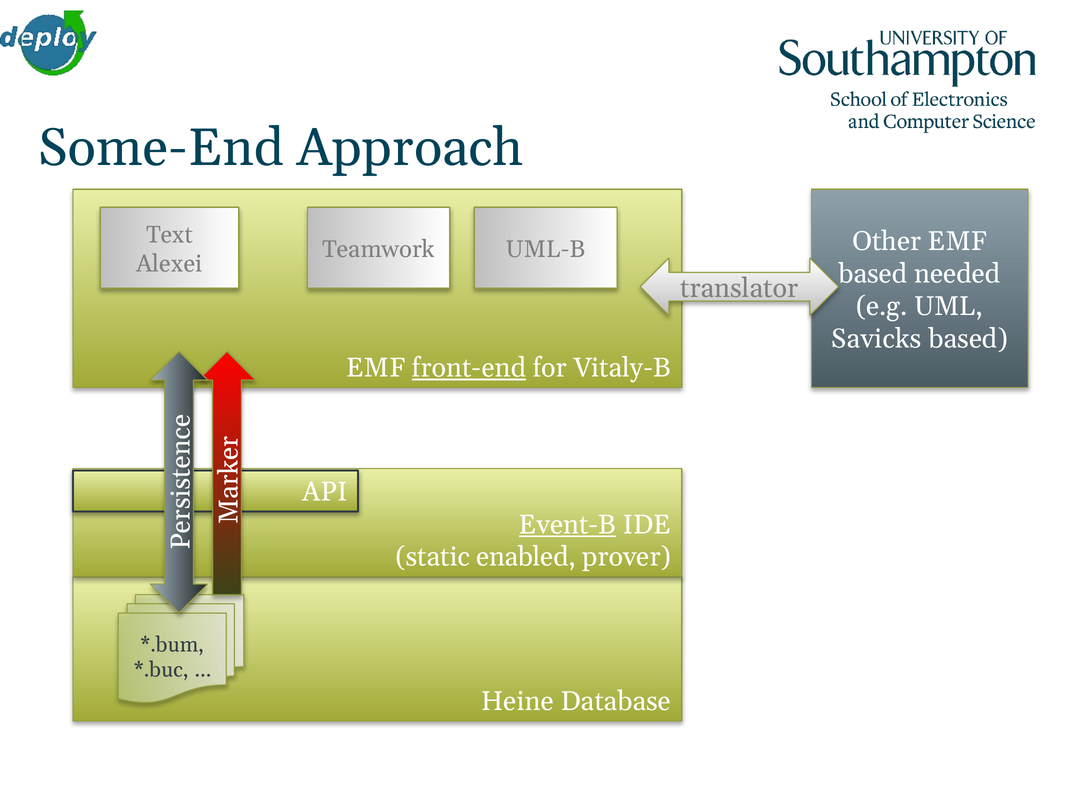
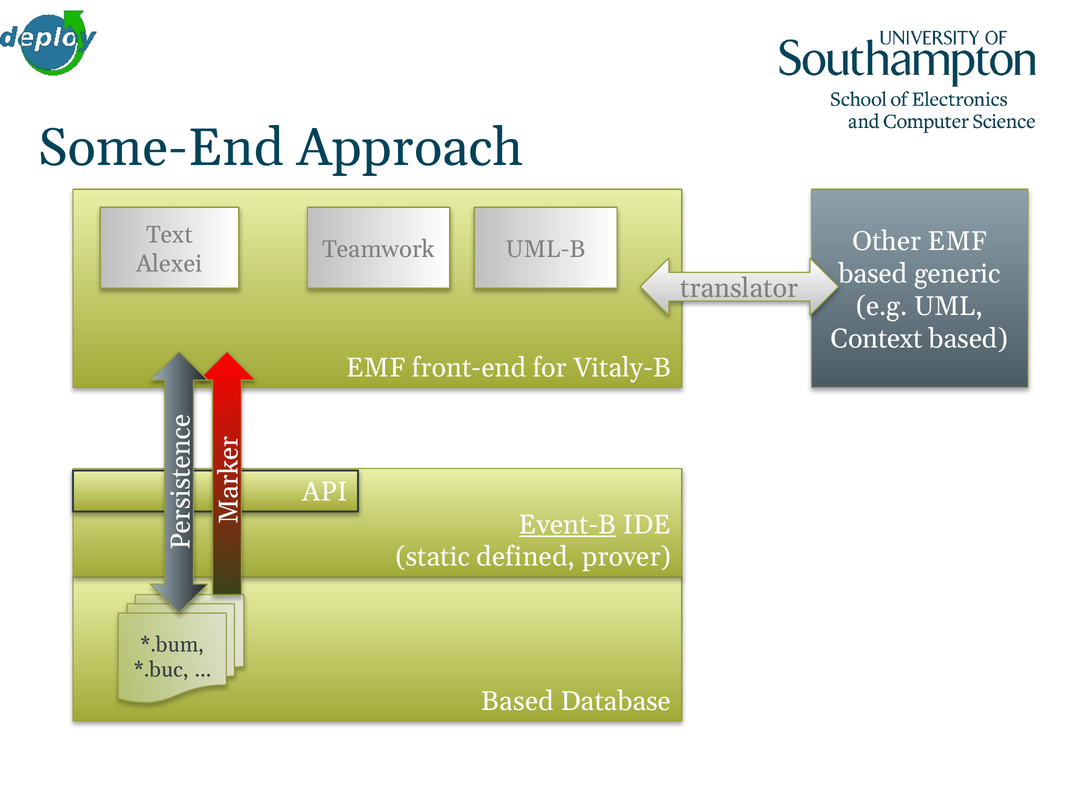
needed: needed -> generic (957, 274)
Savicks: Savicks -> Context (877, 339)
front-end underline: present -> none (469, 368)
enabled: enabled -> defined (526, 557)
Heine: Heine -> Based (518, 702)
